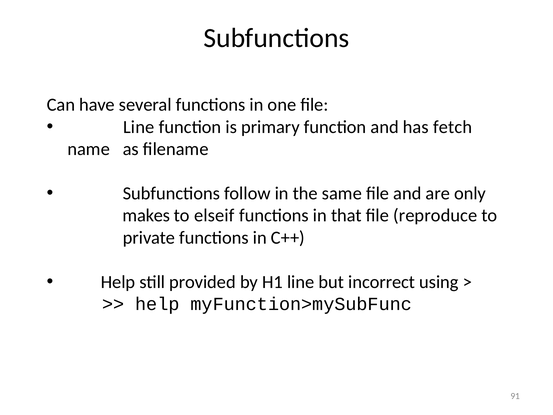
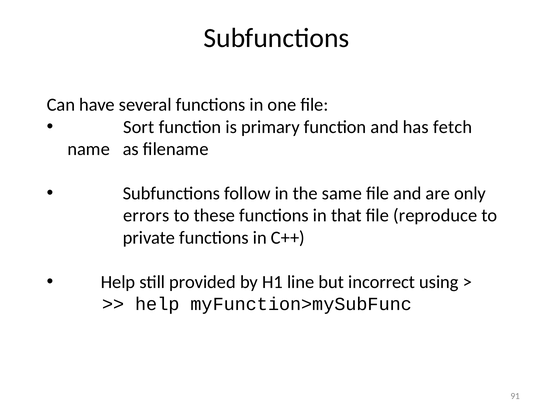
Line: Line -> Sort (139, 127)
makes: makes -> errors (146, 215)
elseif: elseif -> these (214, 215)
